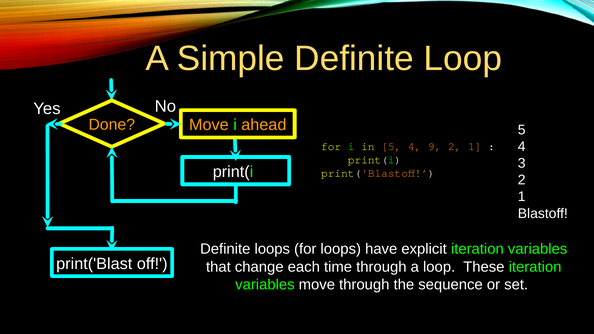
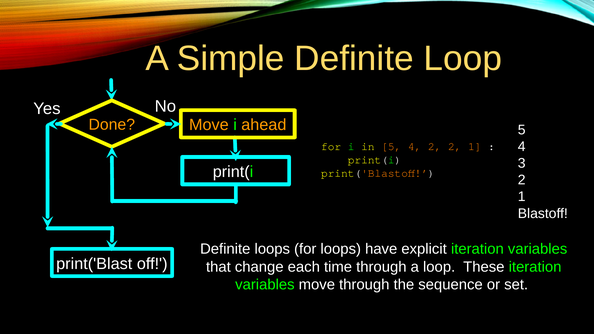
4 9: 9 -> 2 (435, 147)
